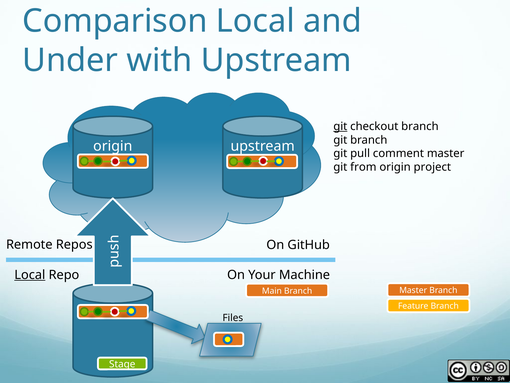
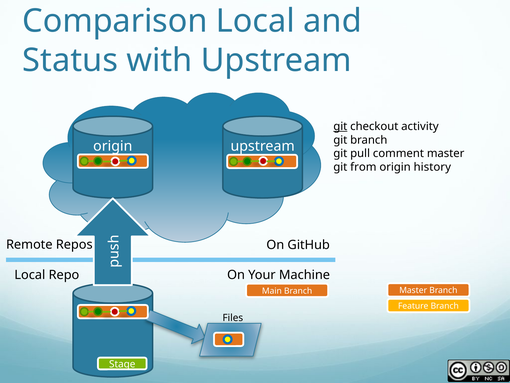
Under: Under -> Status (70, 60)
checkout branch: branch -> activity (420, 126)
project: project -> history (432, 167)
Local underline: present -> none (30, 275)
